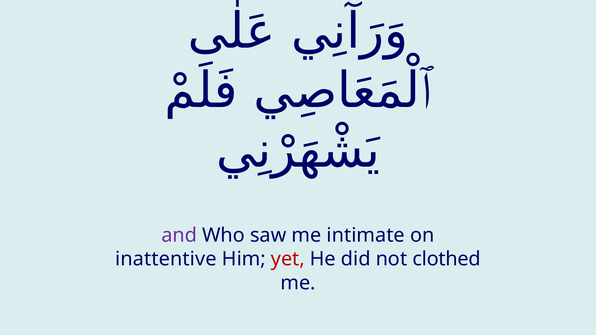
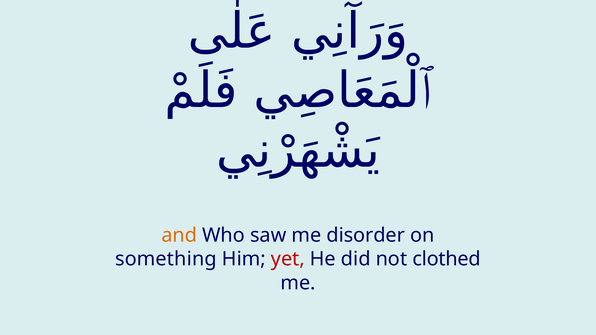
and colour: purple -> orange (179, 235)
intimate: intimate -> disorder (366, 235)
inattentive: inattentive -> something (166, 259)
